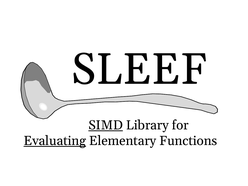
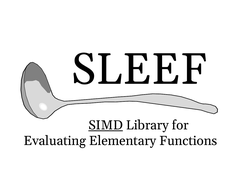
Evaluating underline: present -> none (55, 141)
